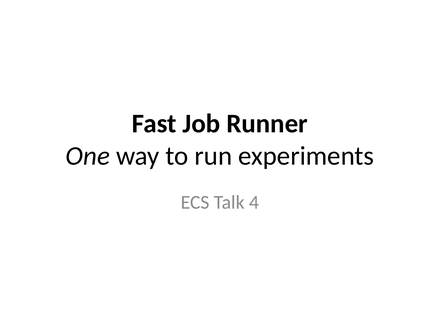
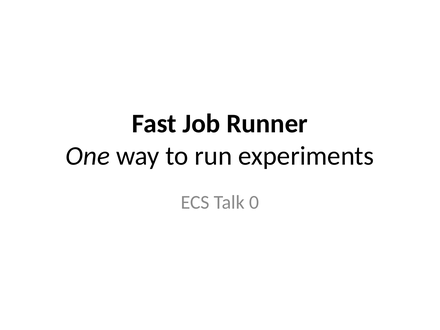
4: 4 -> 0 (254, 202)
